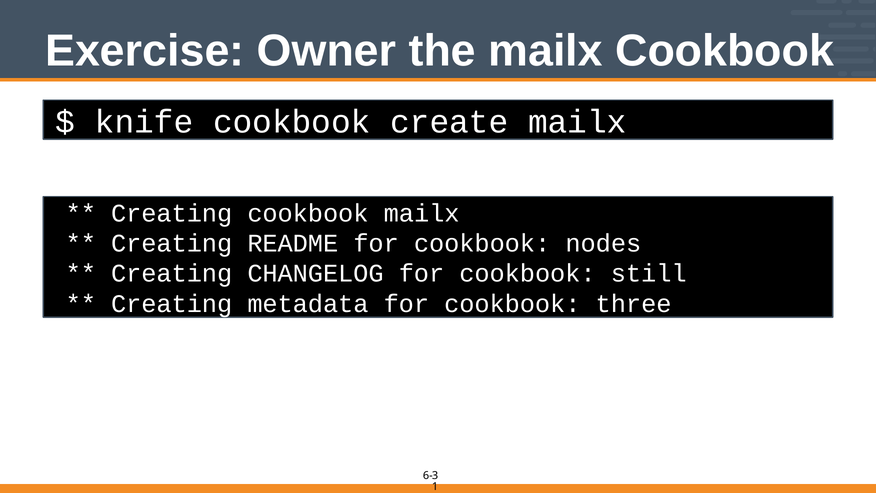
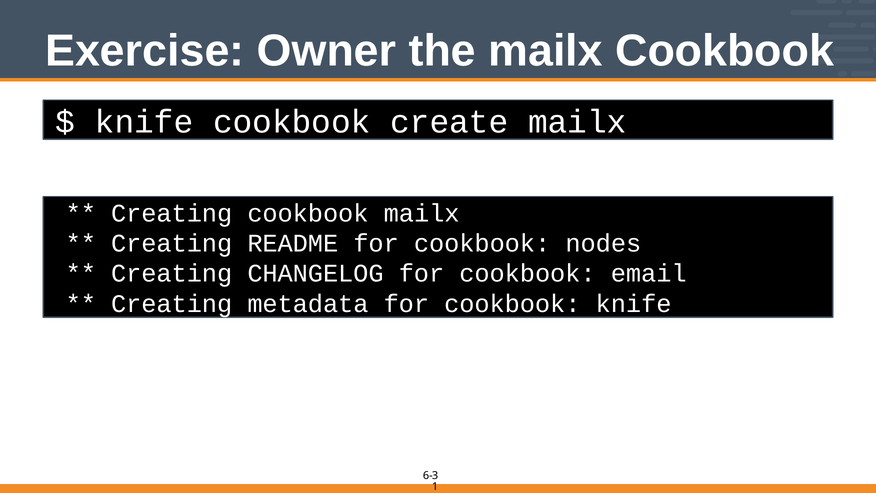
still: still -> email (649, 273)
cookbook three: three -> knife (634, 304)
